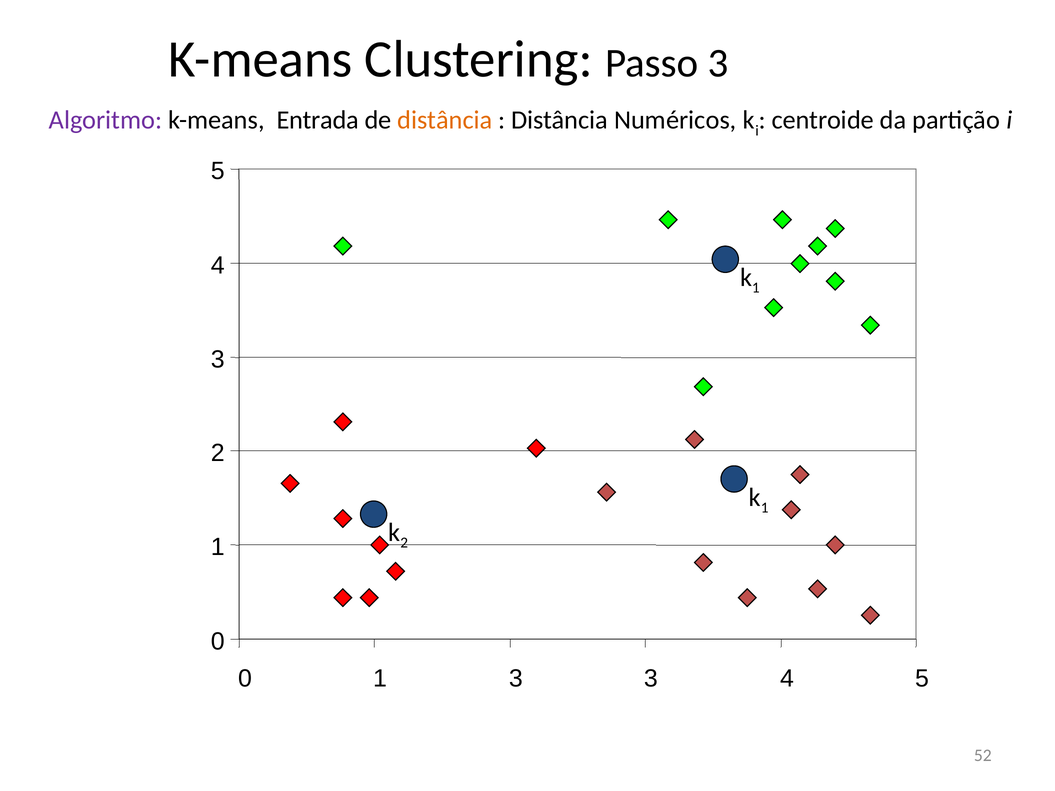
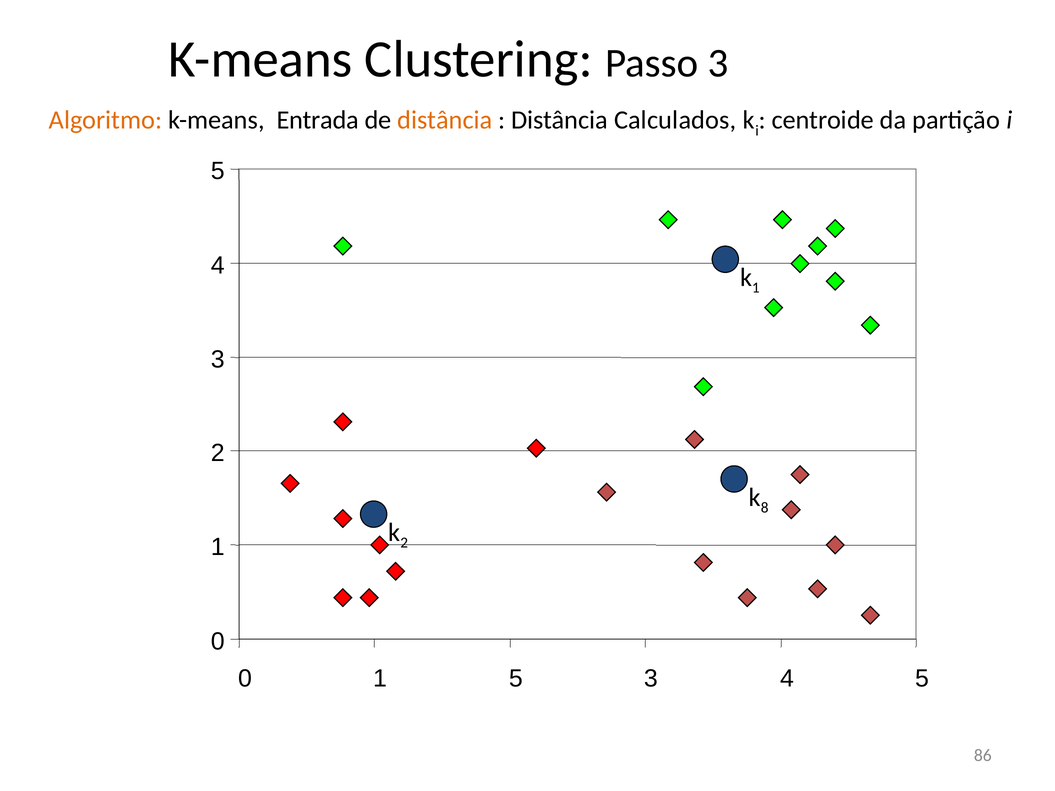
Algoritmo colour: purple -> orange (106, 120)
Numéricos: Numéricos -> Calculados (675, 120)
1: 1 -> 8 (765, 508)
1 3: 3 -> 5 (516, 679)
52: 52 -> 86 (983, 755)
